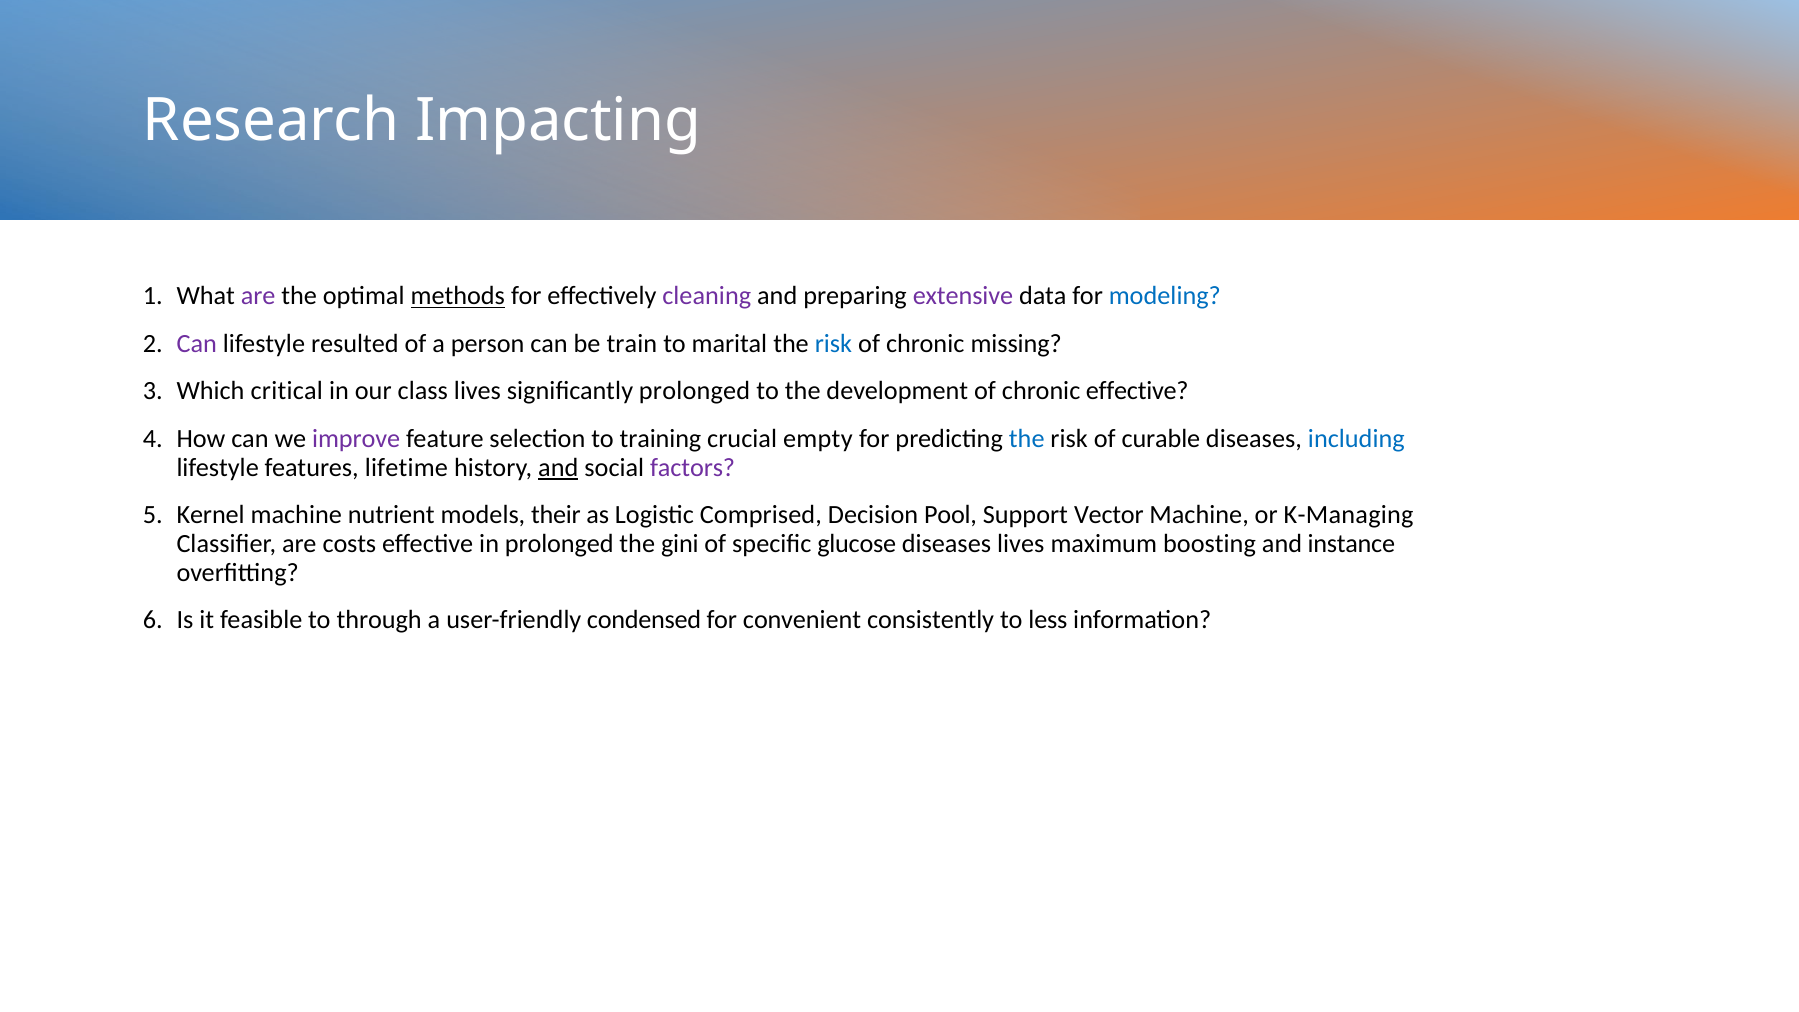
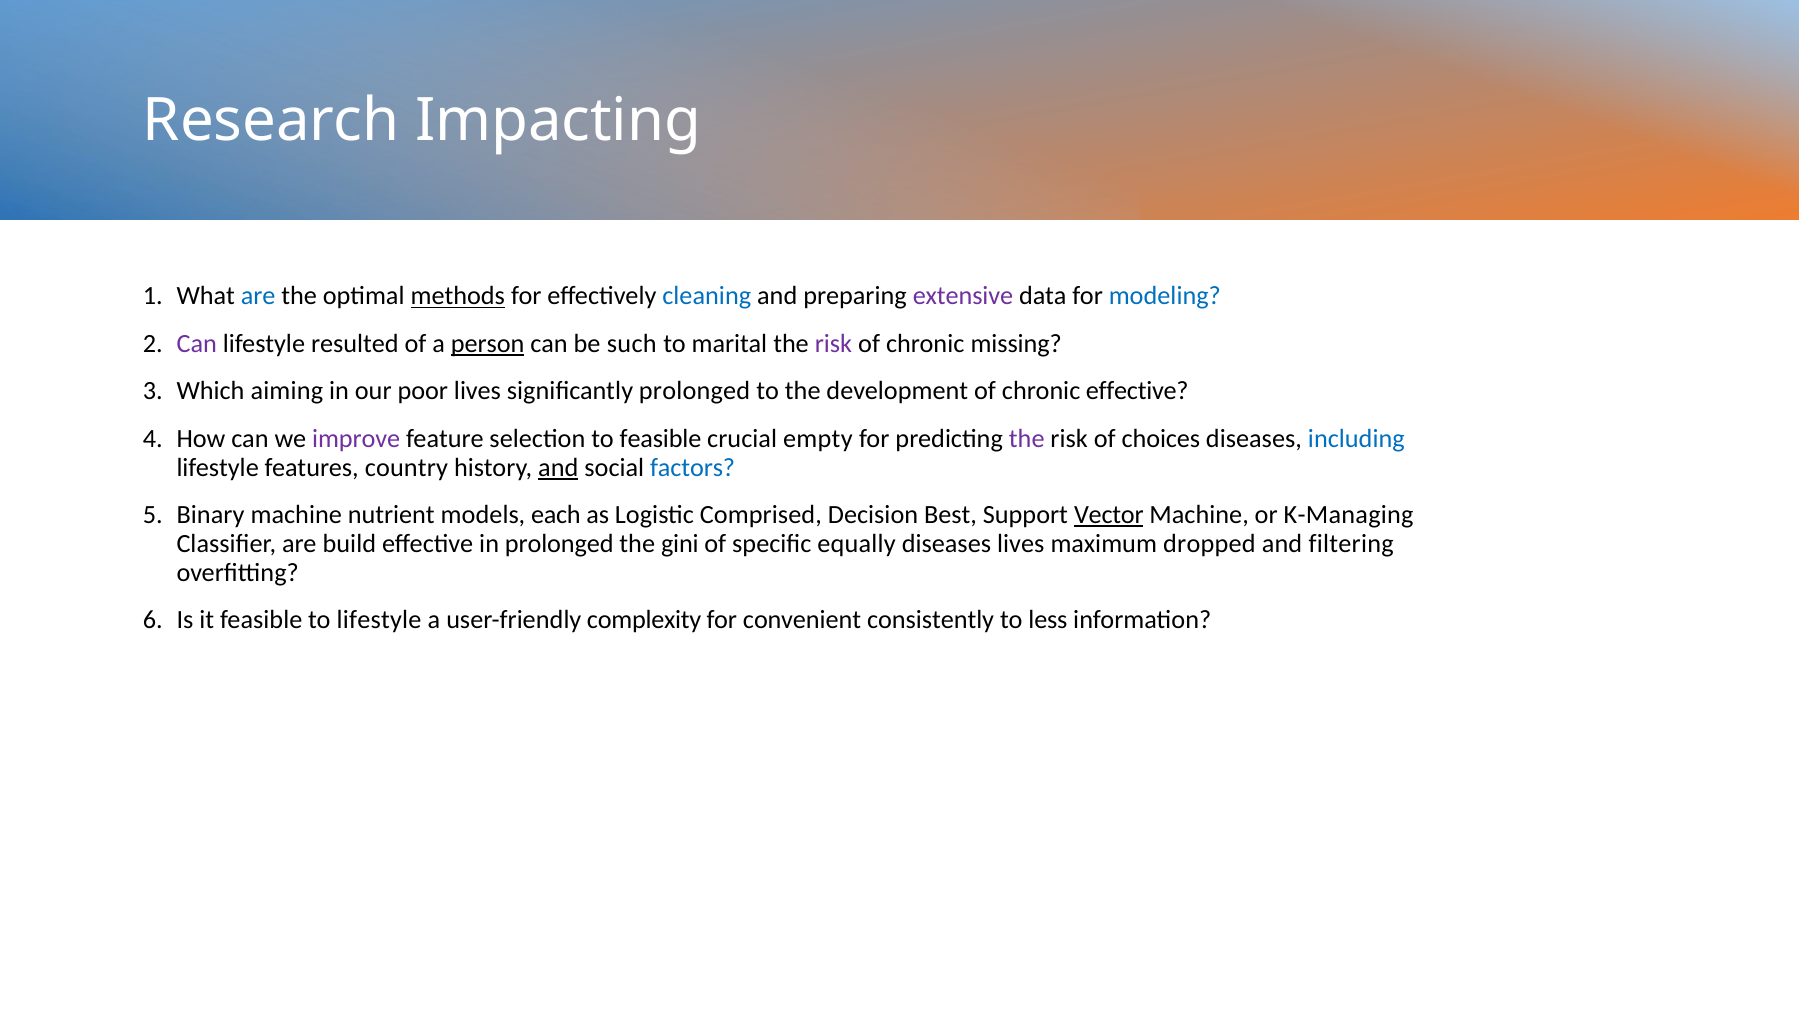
are colour: purple -> blue (258, 296)
cleaning colour: purple -> blue (707, 296)
person underline: none -> present (488, 344)
train: train -> such (632, 344)
risk colour: blue -> purple (833, 344)
critical: critical -> aiming (287, 391)
class: class -> poor (423, 391)
to training: training -> feasible (660, 439)
the colour: blue -> purple (1027, 439)
curable: curable -> choices (1161, 439)
lifetime: lifetime -> country (406, 467)
factors colour: purple -> blue (693, 467)
Kernel: Kernel -> Binary (210, 515)
their: their -> each (556, 515)
Pool: Pool -> Best (950, 515)
Vector underline: none -> present (1109, 515)
costs: costs -> build (349, 544)
glucose: glucose -> equally (857, 544)
boosting: boosting -> dropped (1209, 544)
instance: instance -> filtering (1351, 544)
to through: through -> lifestyle (379, 620)
condensed: condensed -> complexity (644, 620)
